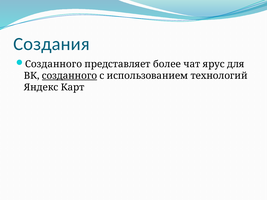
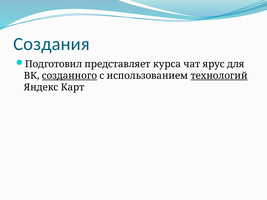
Созданного: Созданного -> Подготовил (54, 64)
более: более -> курса (167, 64)
технологий underline: none -> present (219, 76)
